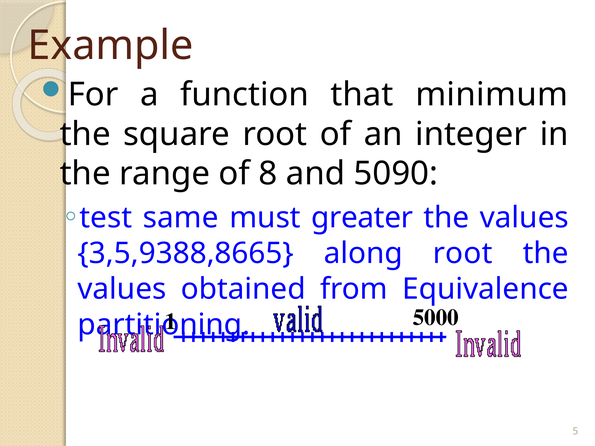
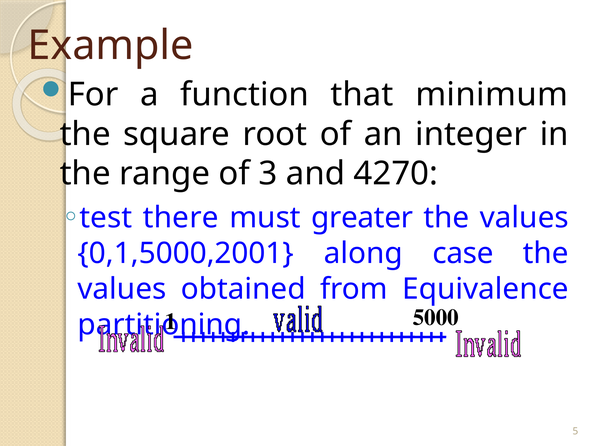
8: 8 -> 3 (268, 174)
5090: 5090 -> 4270 (396, 174)
same: same -> there (181, 218)
3,5,9388,8665: 3,5,9388,8665 -> 0,1,5000,2001 (186, 254)
along root: root -> case (463, 254)
